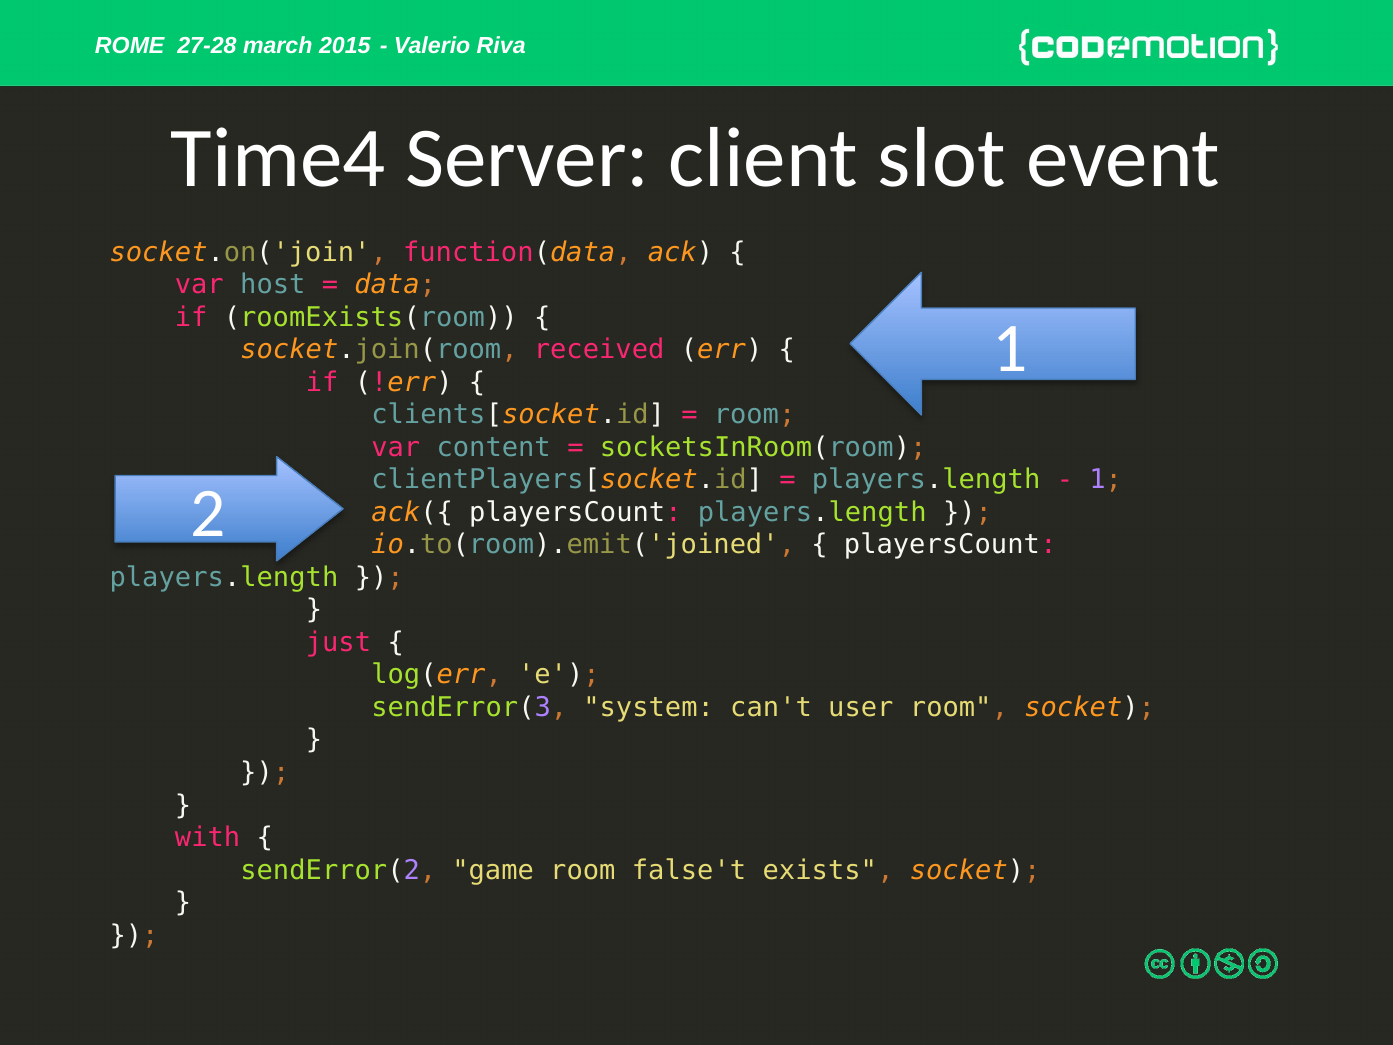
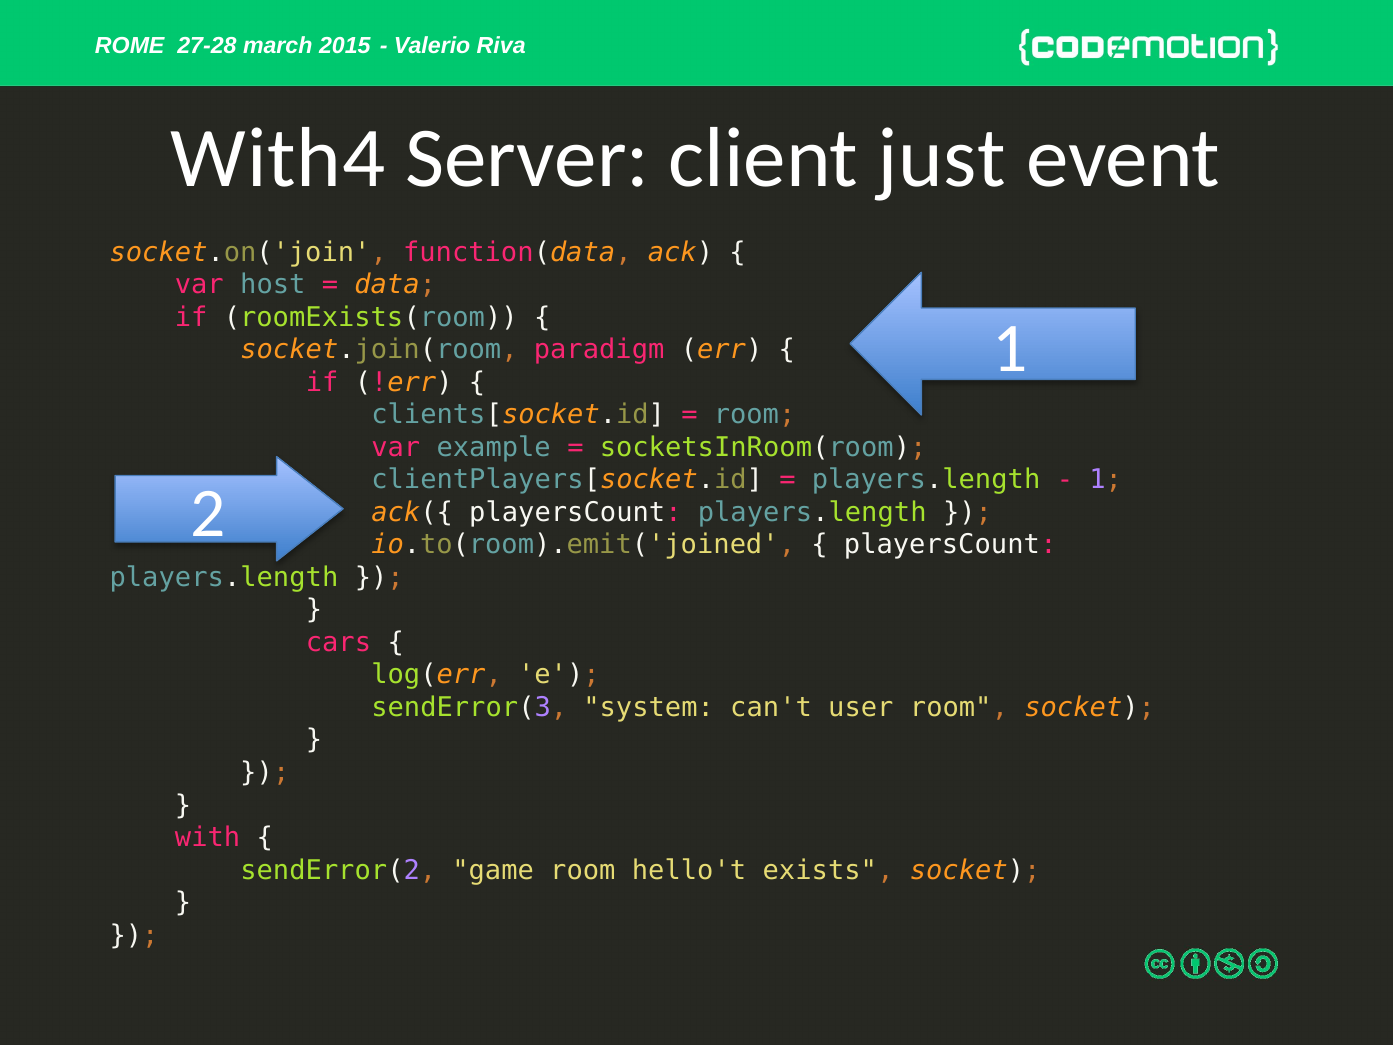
Time4: Time4 -> With4 (278, 158)
slot: slot -> just (942, 158)
received: received -> paradigm (599, 350)
content: content -> example (494, 447)
just: just -> cars (338, 642)
false't: false't -> hello't (689, 870)
